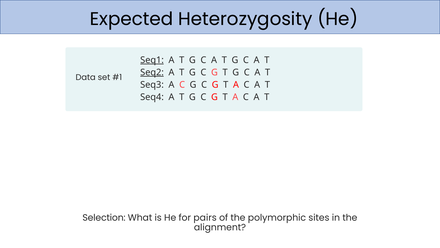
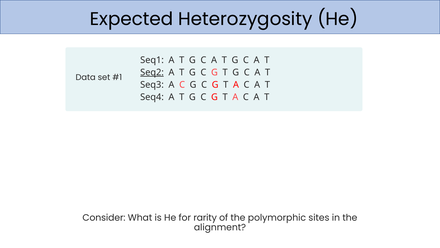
Seq1 underline: present -> none (152, 60)
Selection: Selection -> Consider (104, 217)
pairs: pairs -> rarity (205, 217)
